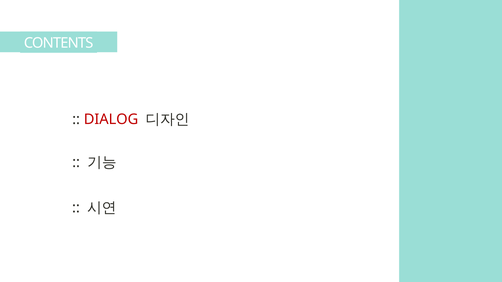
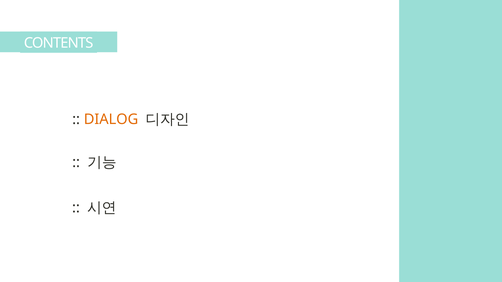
DIALOG colour: red -> orange (111, 119)
